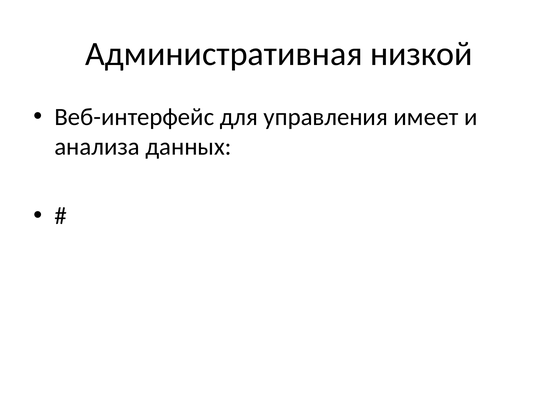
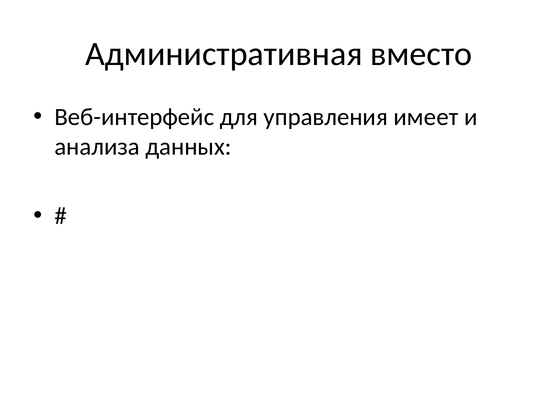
низкой: низкой -> вместо (421, 54)
